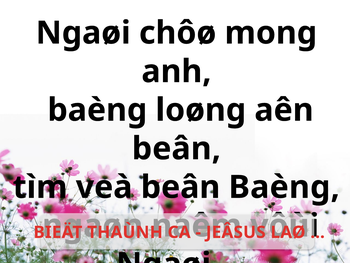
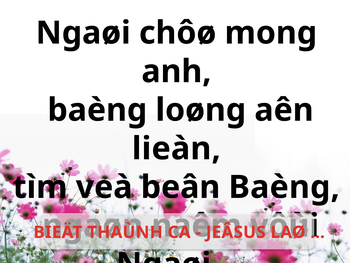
beân: beân -> lieàn (176, 148)
